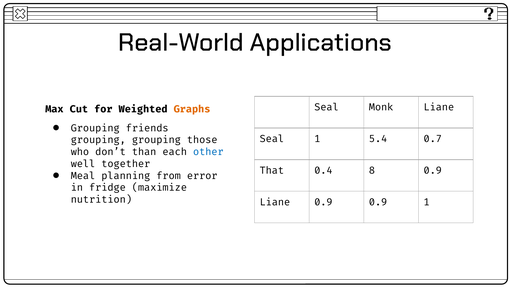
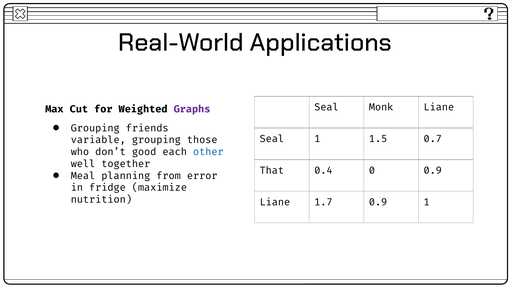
Graphs colour: orange -> purple (192, 109)
5.4: 5.4 -> 1.5 (378, 139)
grouping: grouping -> variable (98, 140)
than: than -> good (144, 152)
8: 8 -> 0 (372, 171)
Liane 0.9: 0.9 -> 1.7 (323, 202)
